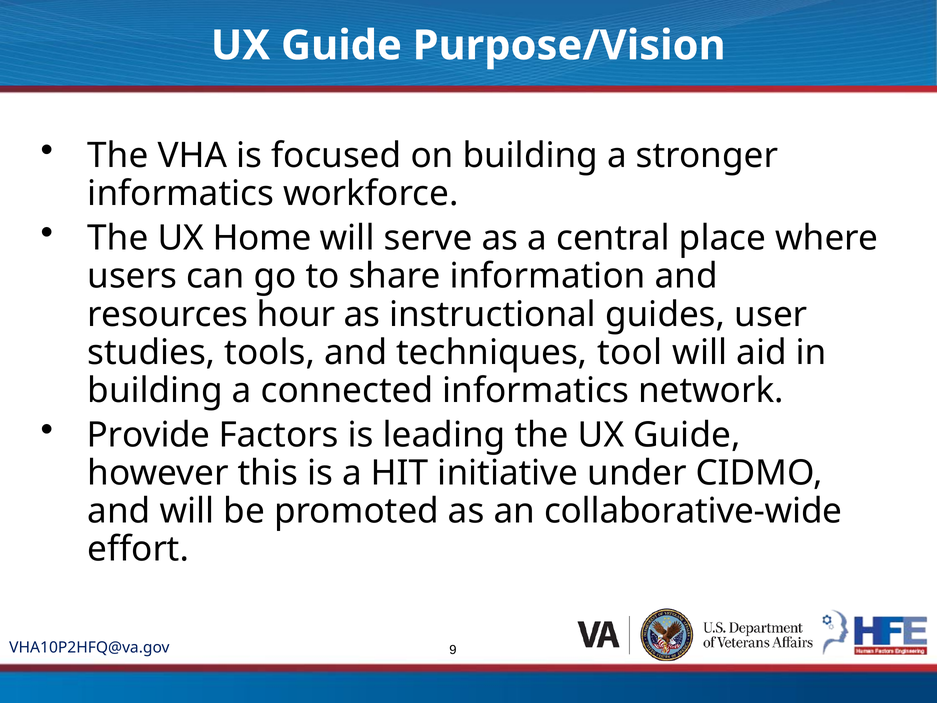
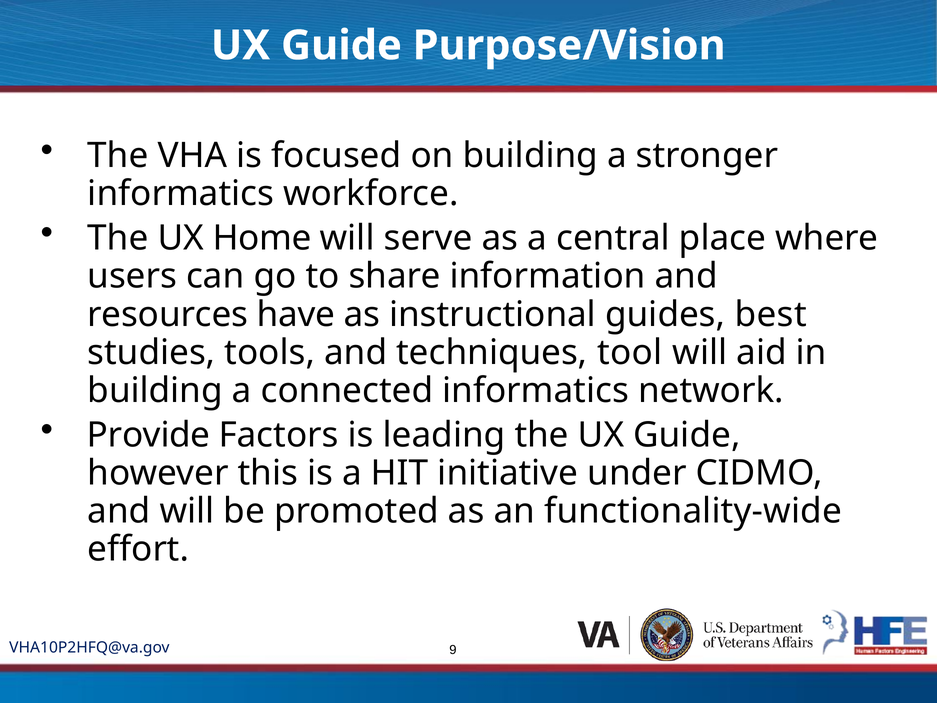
hour: hour -> have (296, 314)
user: user -> best (771, 314)
collaborative-wide: collaborative-wide -> functionality-wide (693, 511)
